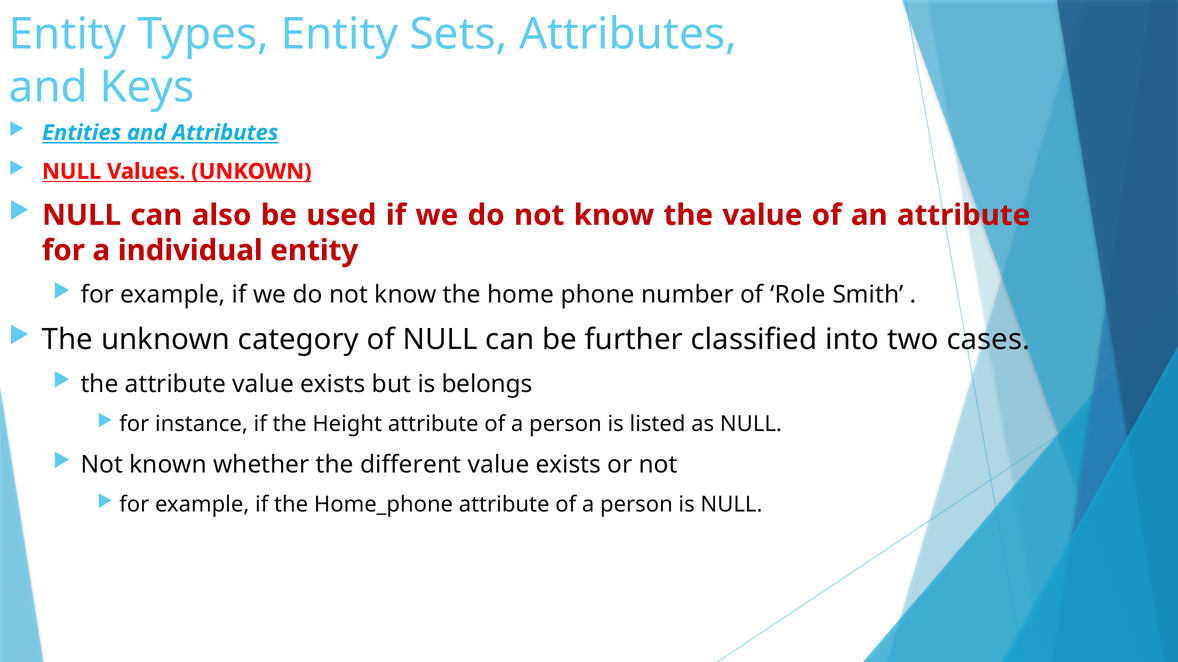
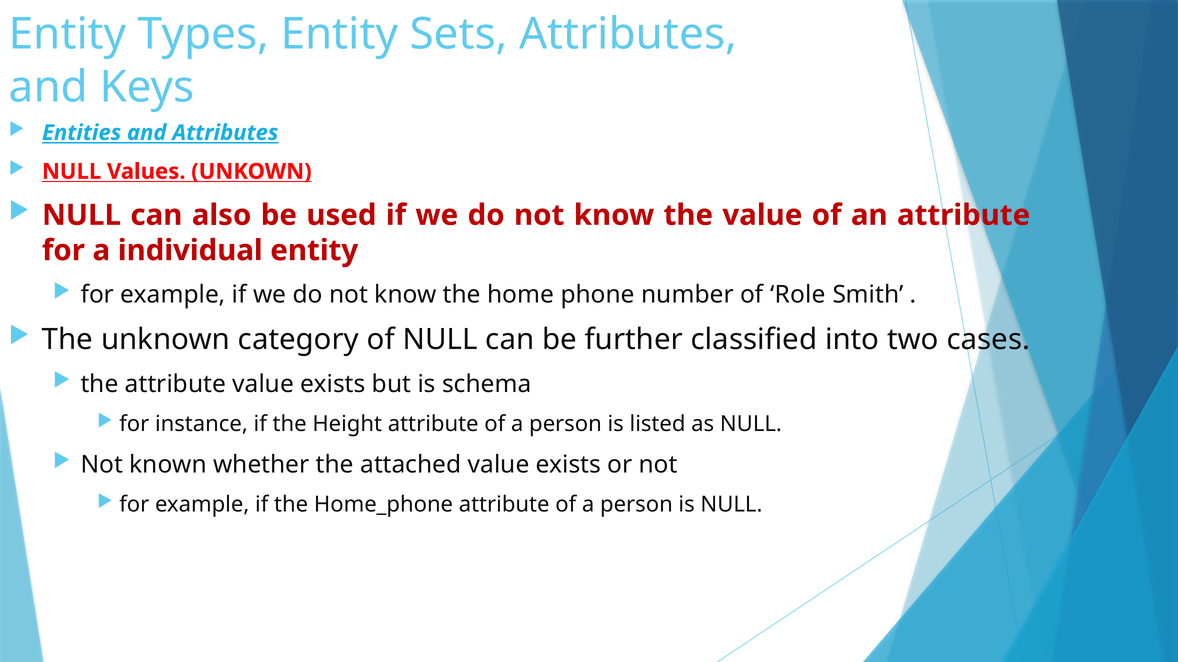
belongs: belongs -> schema (487, 384)
different: different -> attached (411, 465)
